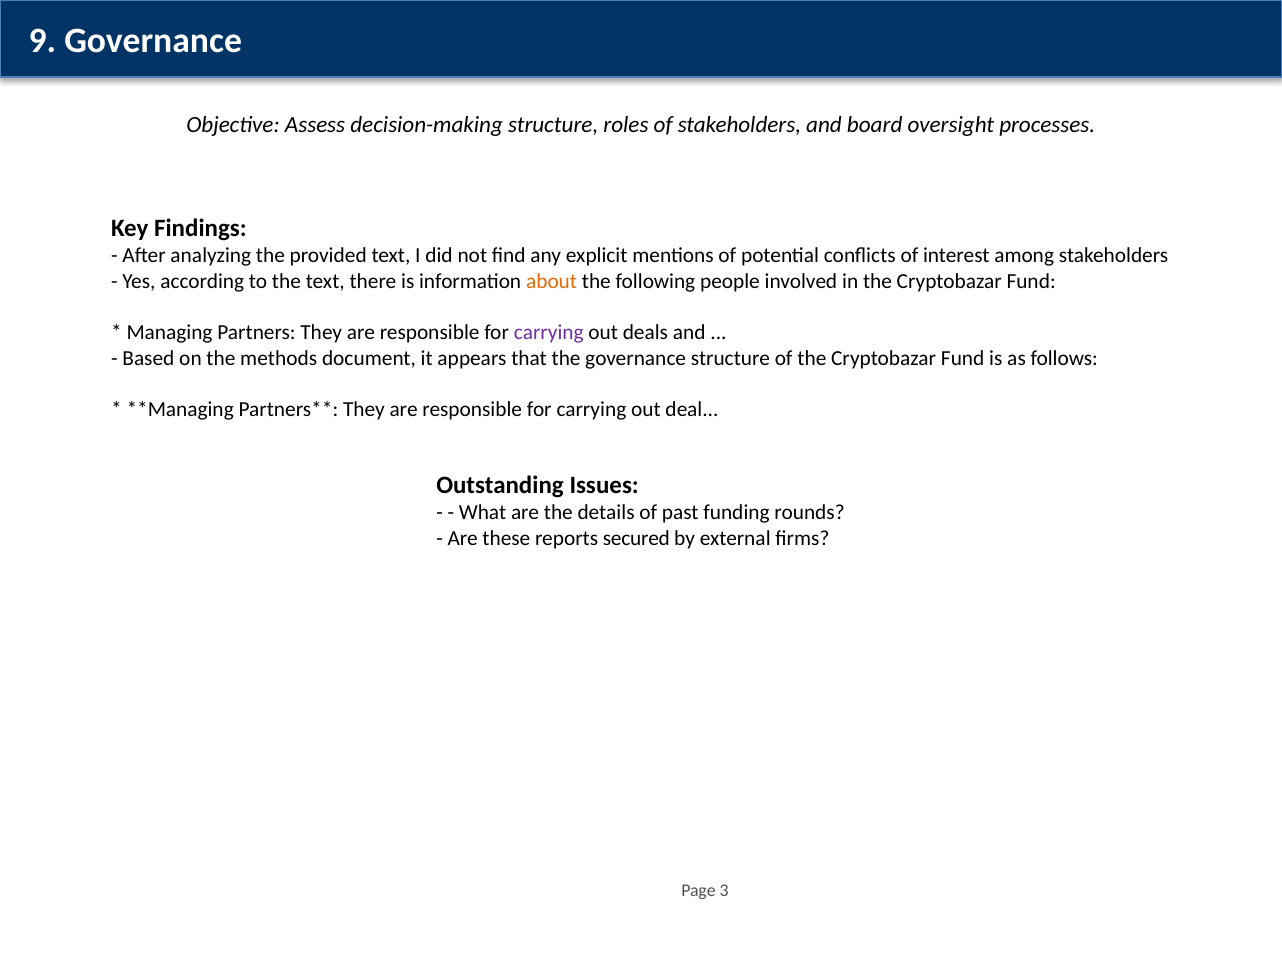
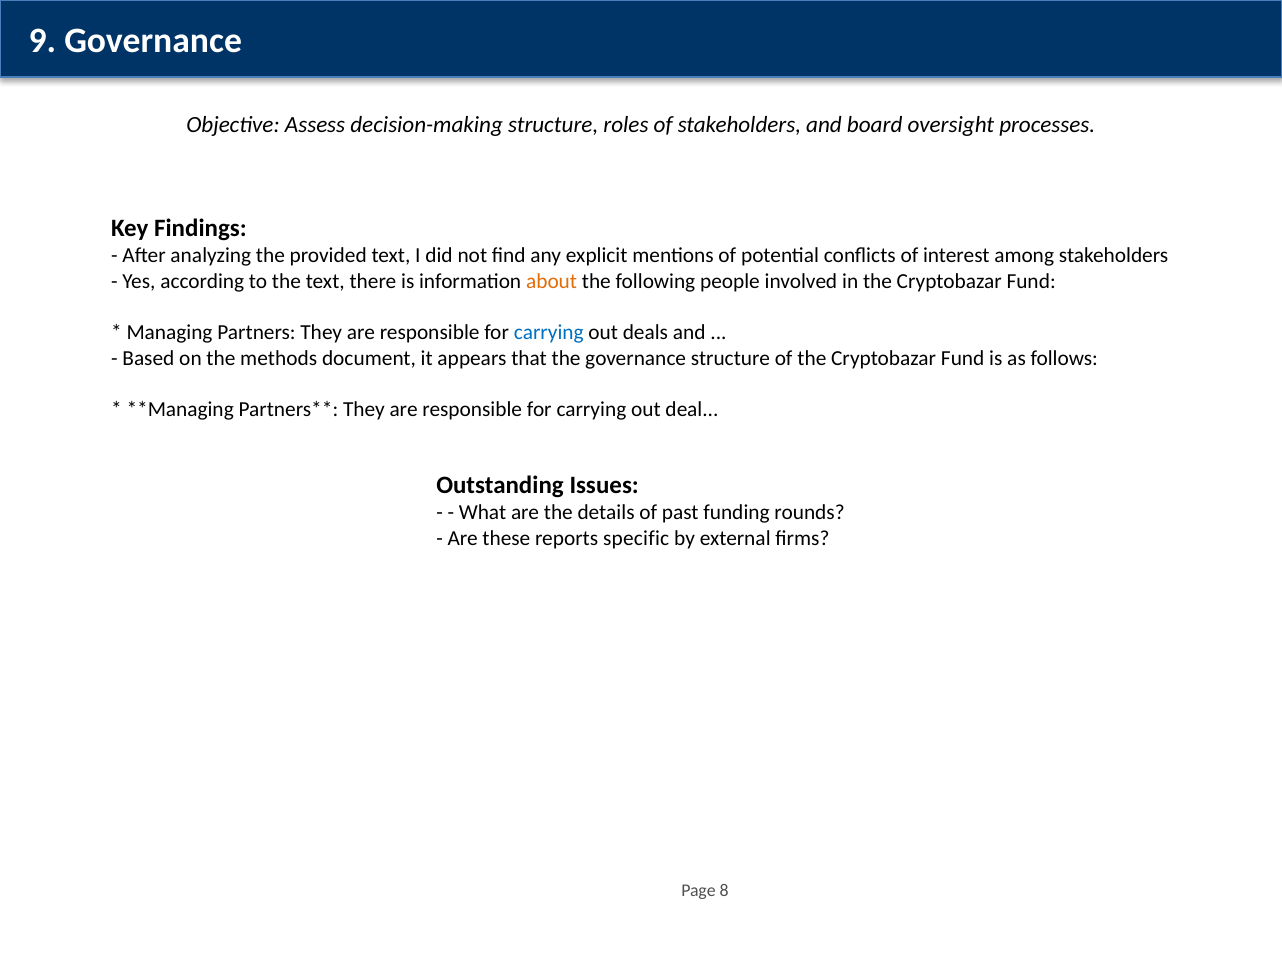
carrying colour: purple -> blue (549, 333)
secured: secured -> specific (636, 538)
3: 3 -> 8 (724, 890)
